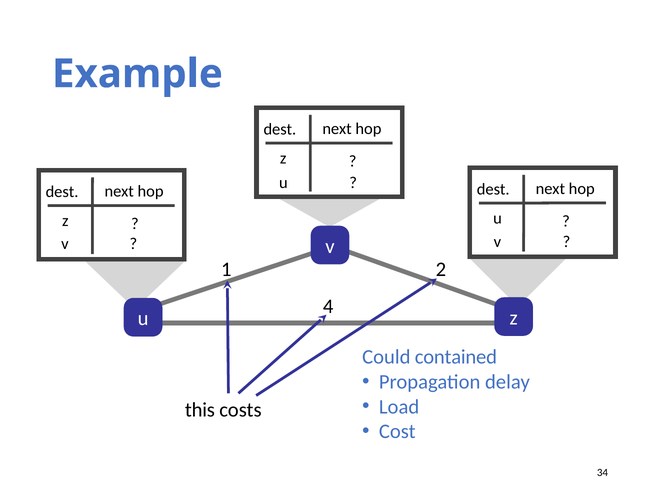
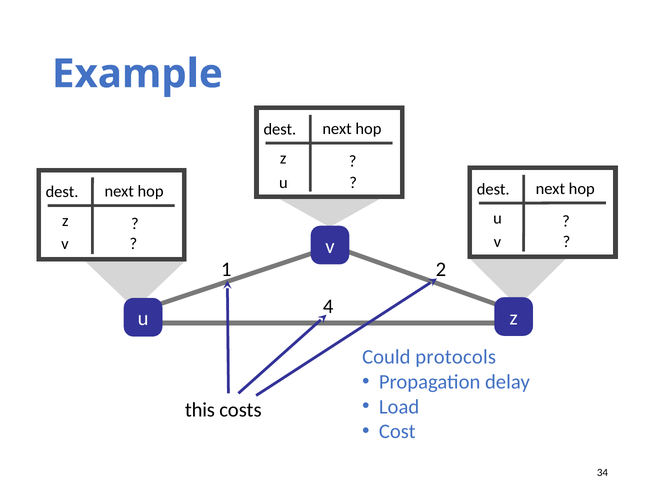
contained: contained -> protocols (456, 357)
